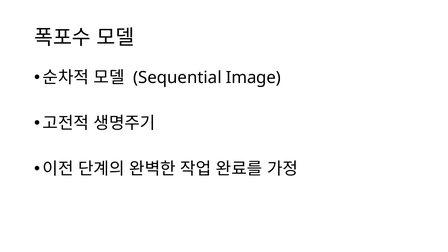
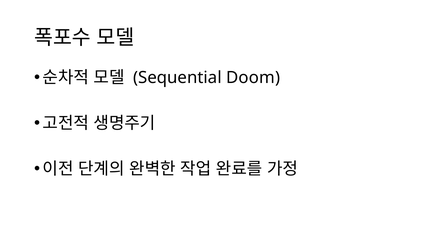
Image: Image -> Doom (253, 78)
